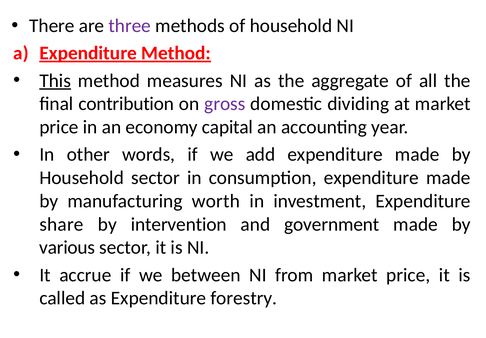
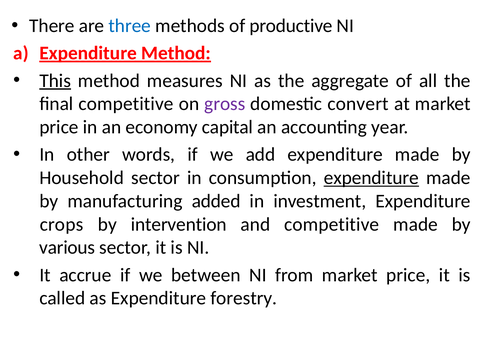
three colour: purple -> blue (130, 26)
of household: household -> productive (291, 26)
final contribution: contribution -> competitive (126, 104)
dividing: dividing -> convert (358, 104)
expenditure underline: none -> present (371, 178)
worth: worth -> added (216, 201)
share: share -> crops (61, 224)
and government: government -> competitive (332, 224)
